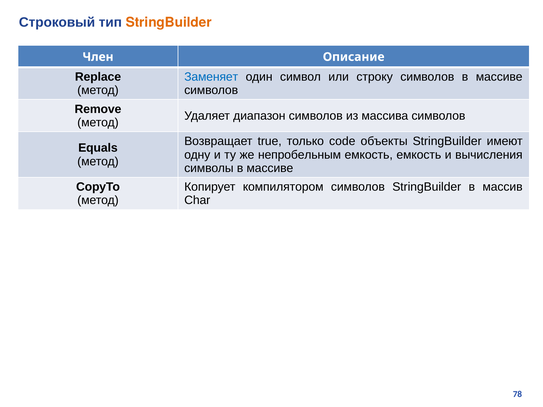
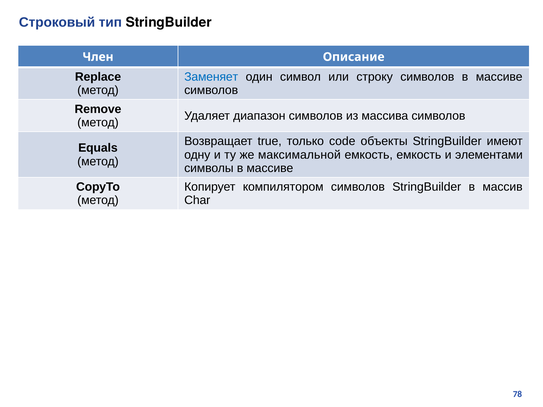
StringBuilder colour: orange -> black (169, 22)
непробельным: непробельным -> максимальной (299, 155)
вычисления: вычисления -> элементами (489, 155)
